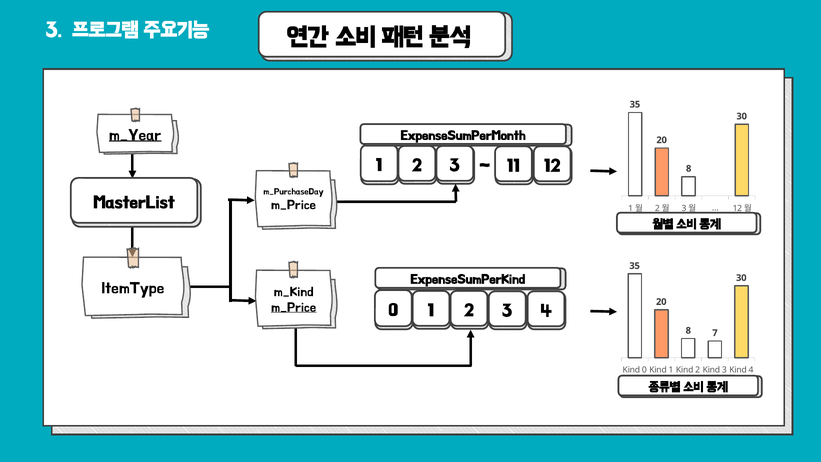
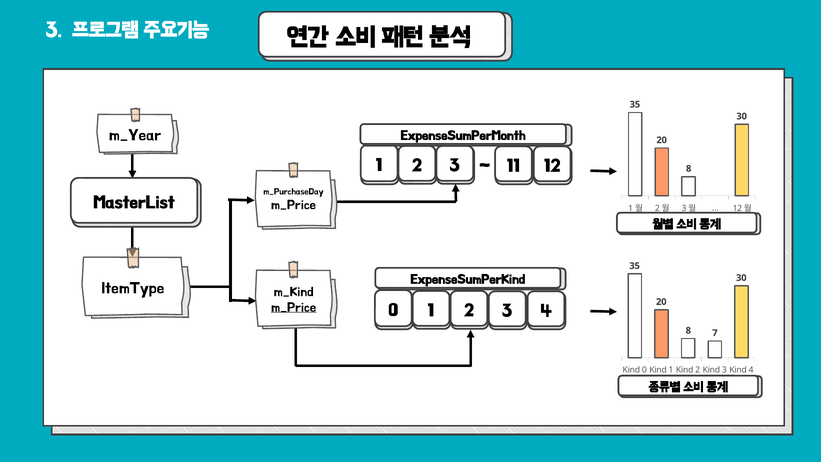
m_Year underline: present -> none (135, 134)
